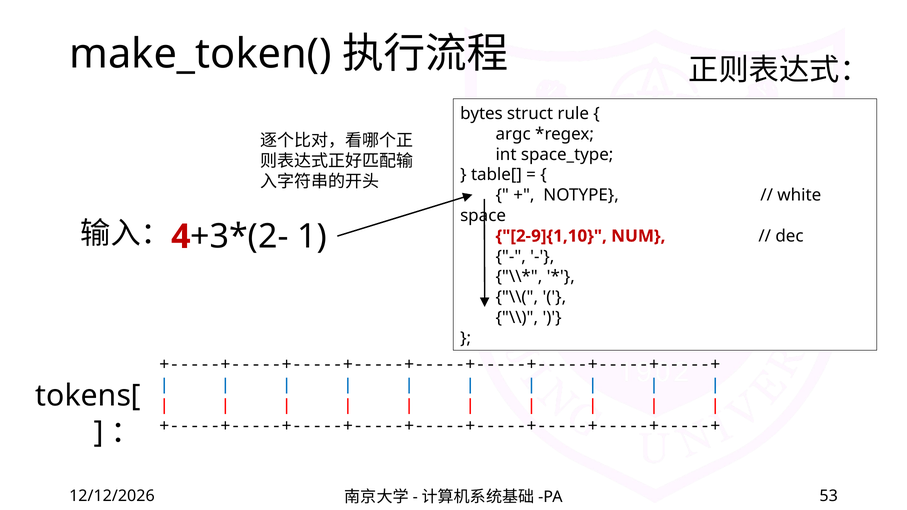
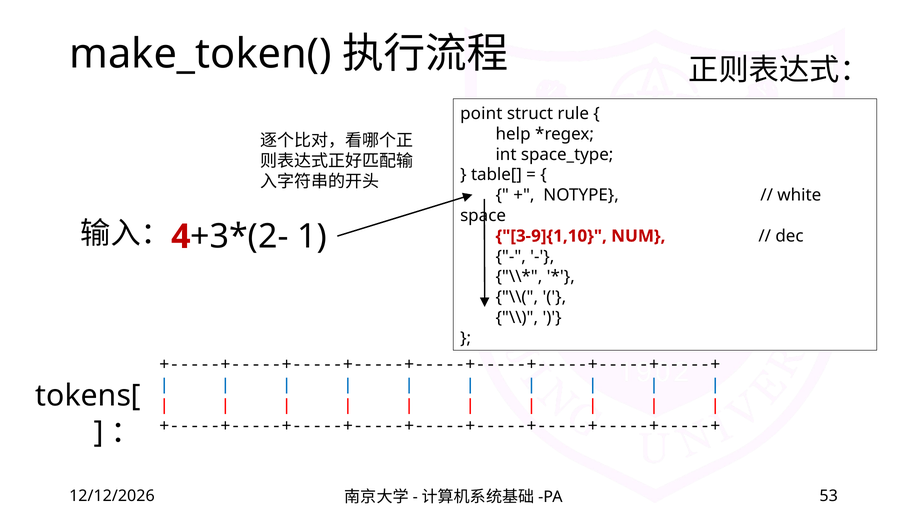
bytes: bytes -> point (481, 114)
argc: argc -> help (513, 134)
2-9]{1,10: 2-9]{1,10 -> 3-9]{1,10 (551, 236)
